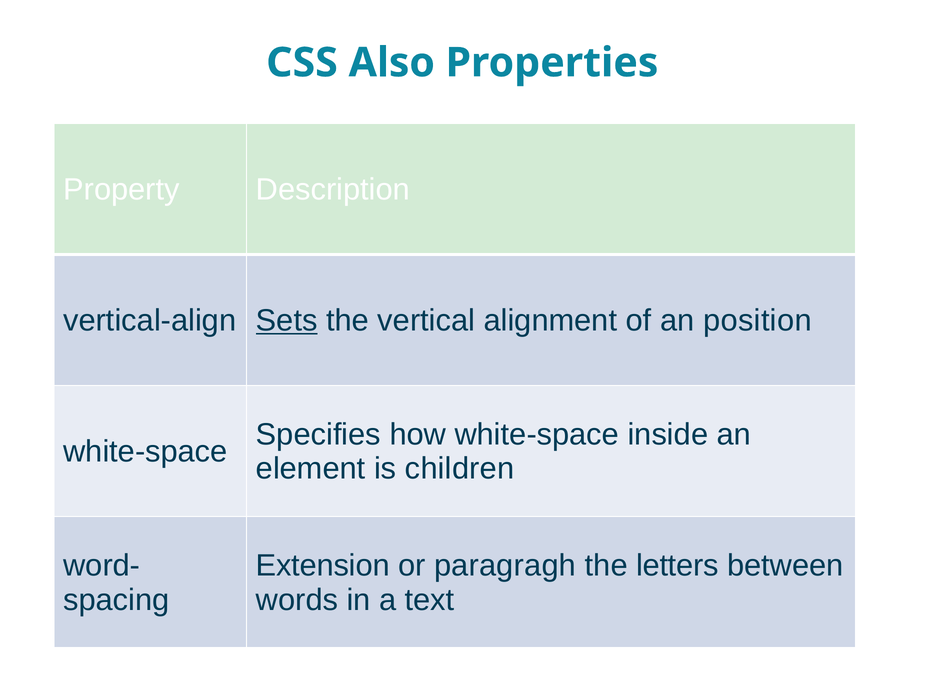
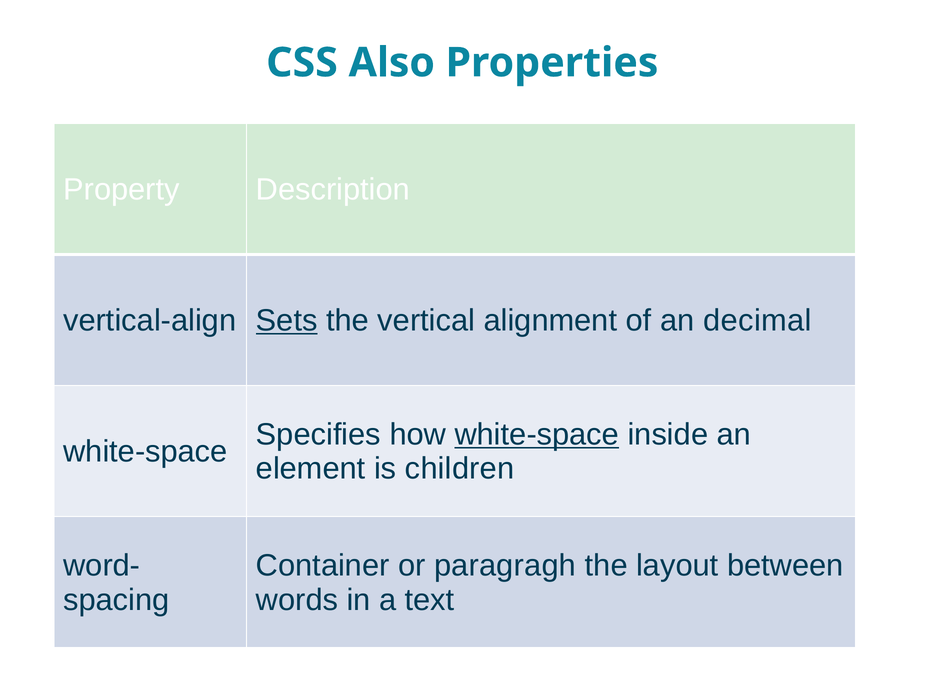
position: position -> decimal (758, 320)
white-space underline: none -> present (537, 434)
Extension: Extension -> Container (323, 565)
letters: letters -> layout (677, 565)
